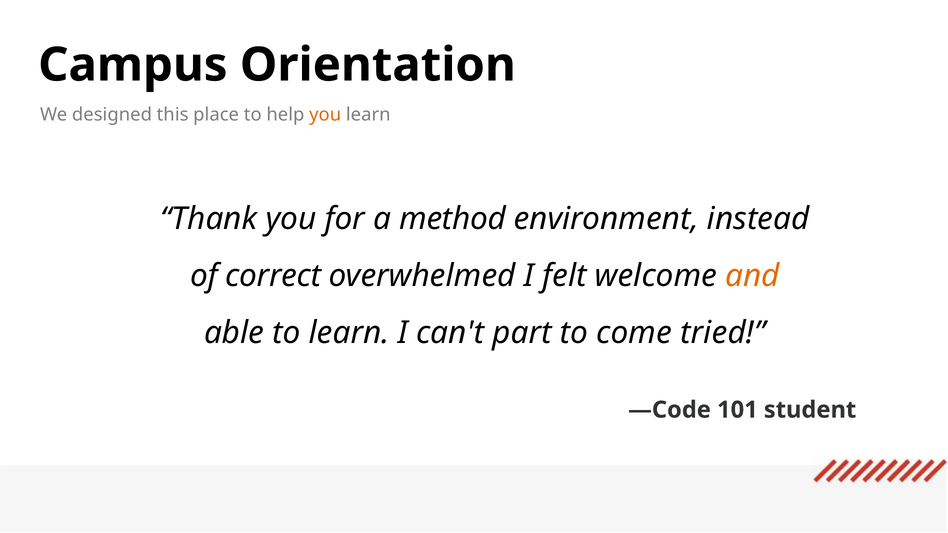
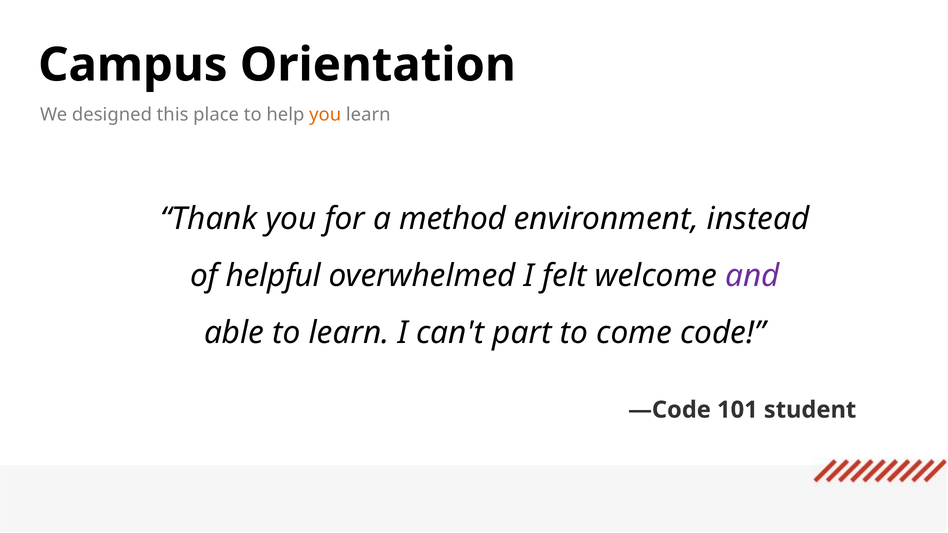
correct: correct -> helpful (273, 276)
and colour: orange -> purple (753, 276)
tried: tried -> code (723, 333)
